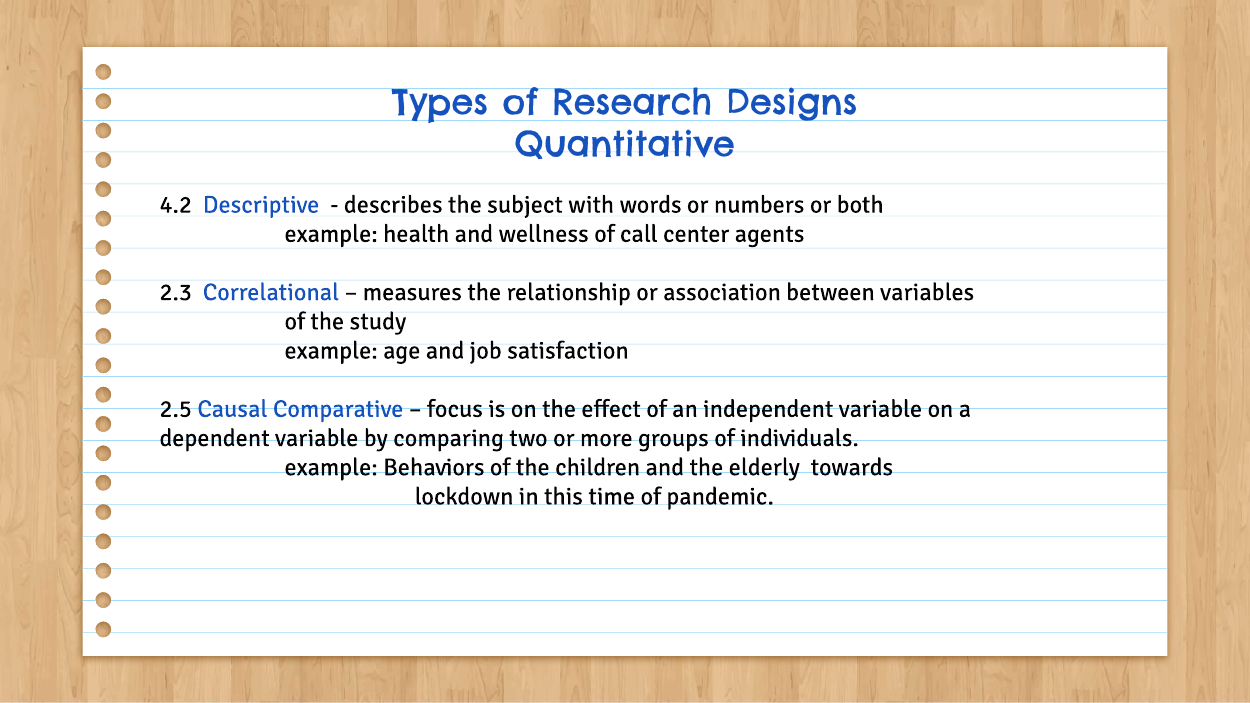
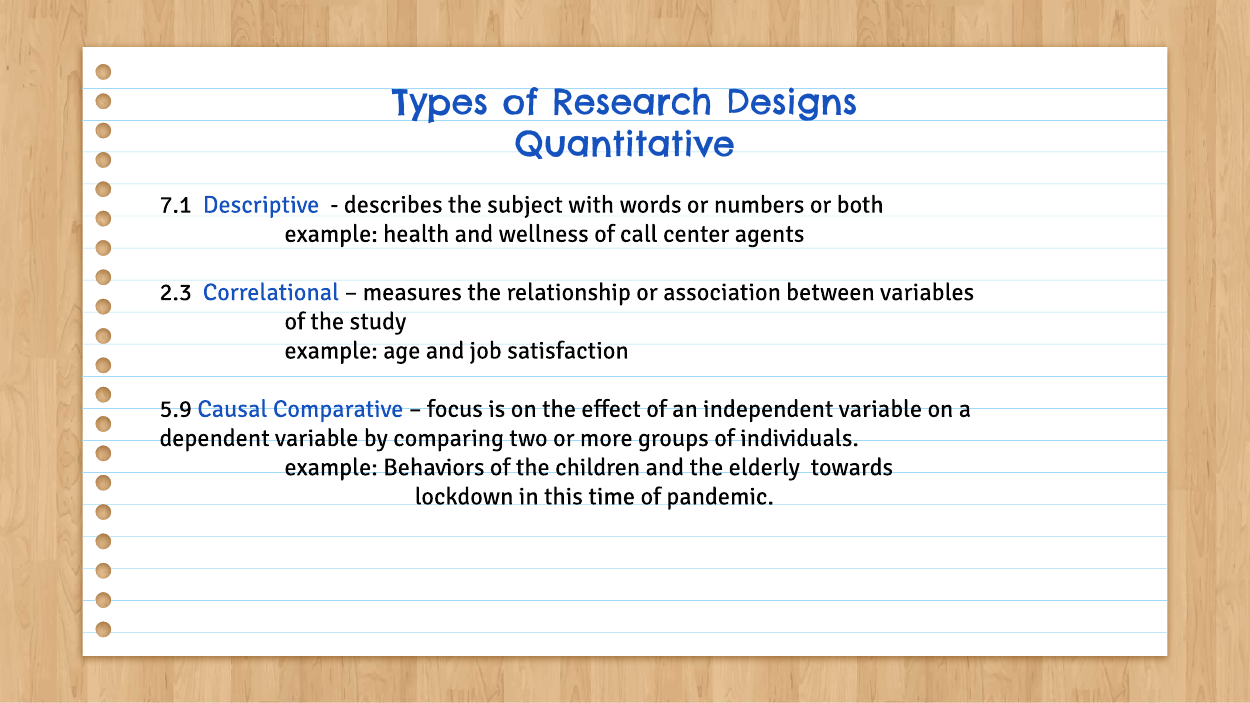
4.2: 4.2 -> 7.1 (176, 205)
2.5: 2.5 -> 5.9 (176, 409)
